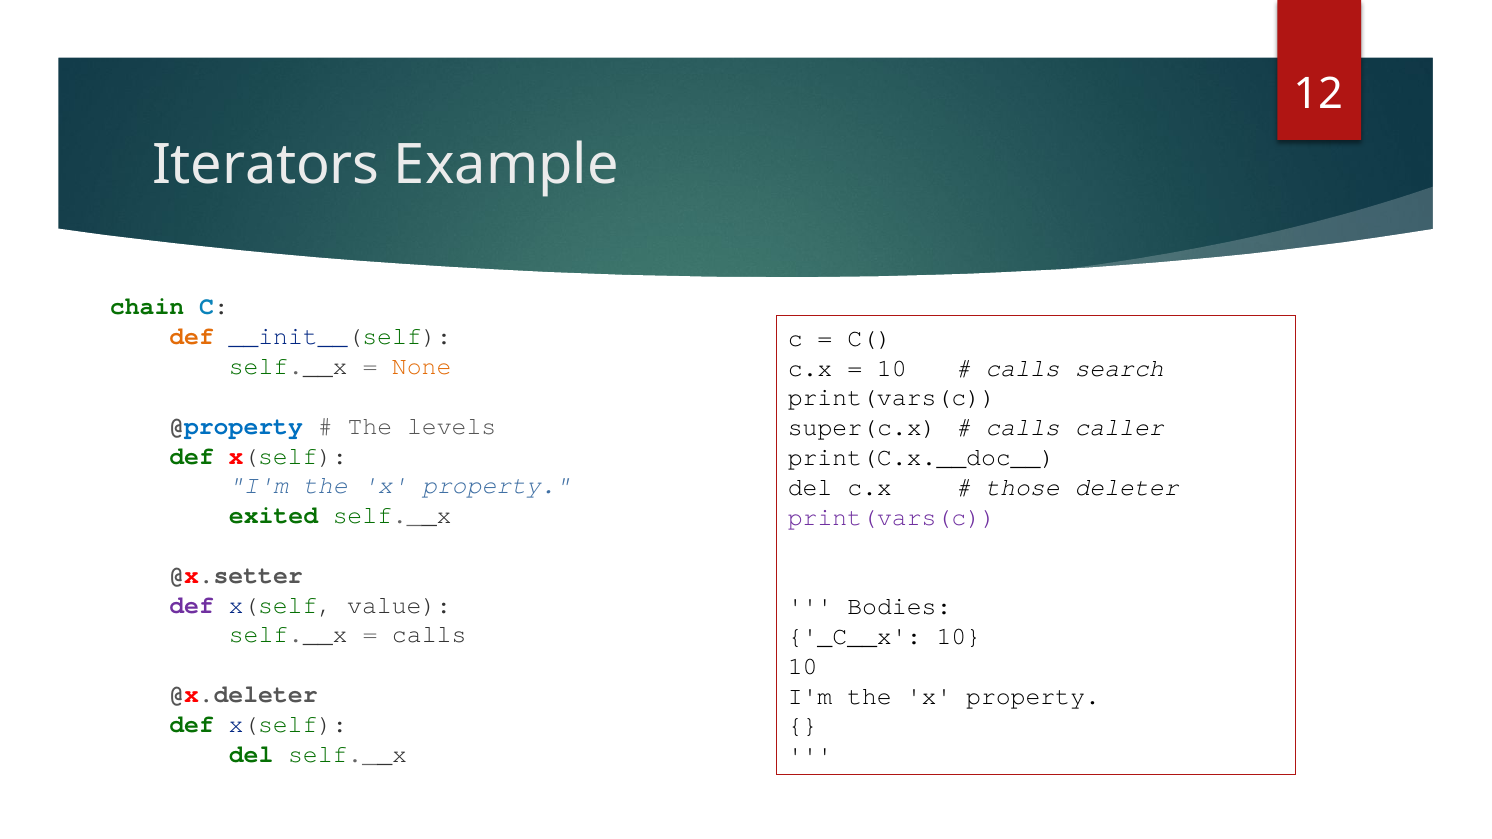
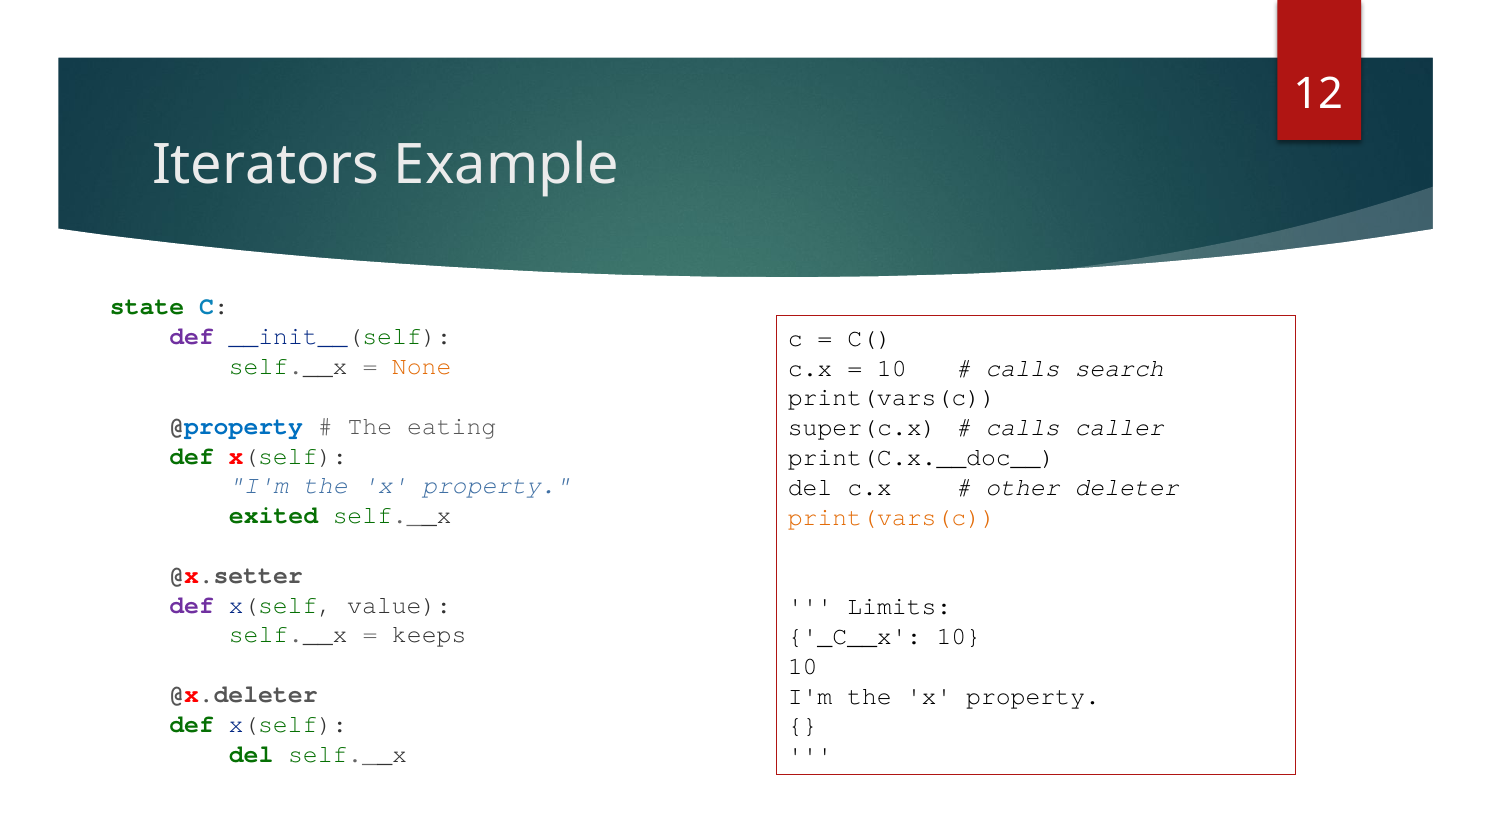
chain: chain -> state (147, 307)
def colour: orange -> purple (192, 337)
levels: levels -> eating (452, 426)
those: those -> other (1023, 487)
print(vars(c colour: purple -> orange (892, 517)
Bodies: Bodies -> Limits (899, 607)
calls: calls -> keeps (429, 635)
